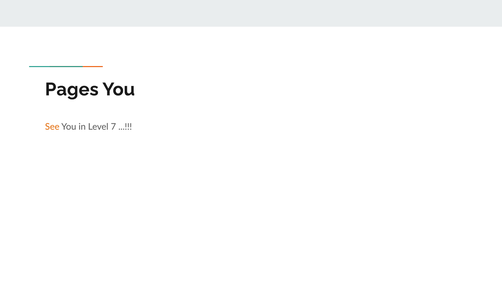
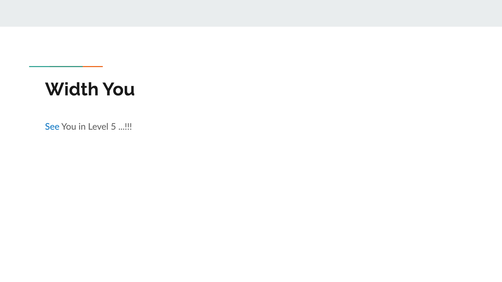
Pages: Pages -> Width (72, 90)
See colour: orange -> blue (52, 127)
7: 7 -> 5 (113, 127)
